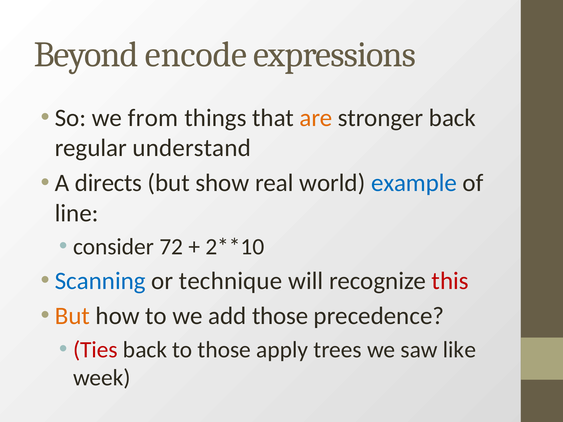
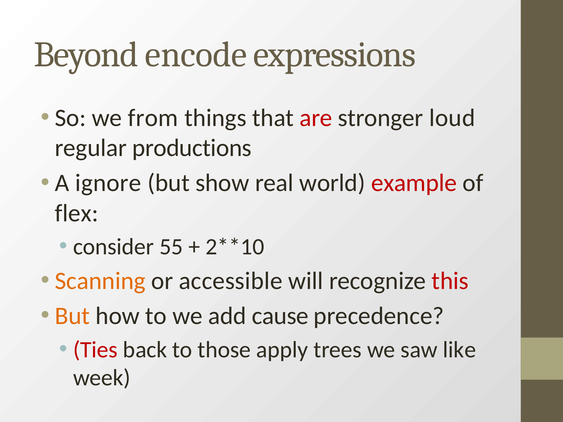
are colour: orange -> red (316, 118)
stronger back: back -> loud (452, 118)
understand: understand -> productions (192, 148)
directs: directs -> ignore (108, 183)
example colour: blue -> red (414, 183)
line: line -> flex (77, 213)
72: 72 -> 55 (171, 247)
Scanning colour: blue -> orange (100, 281)
technique: technique -> accessible (231, 281)
add those: those -> cause (280, 316)
